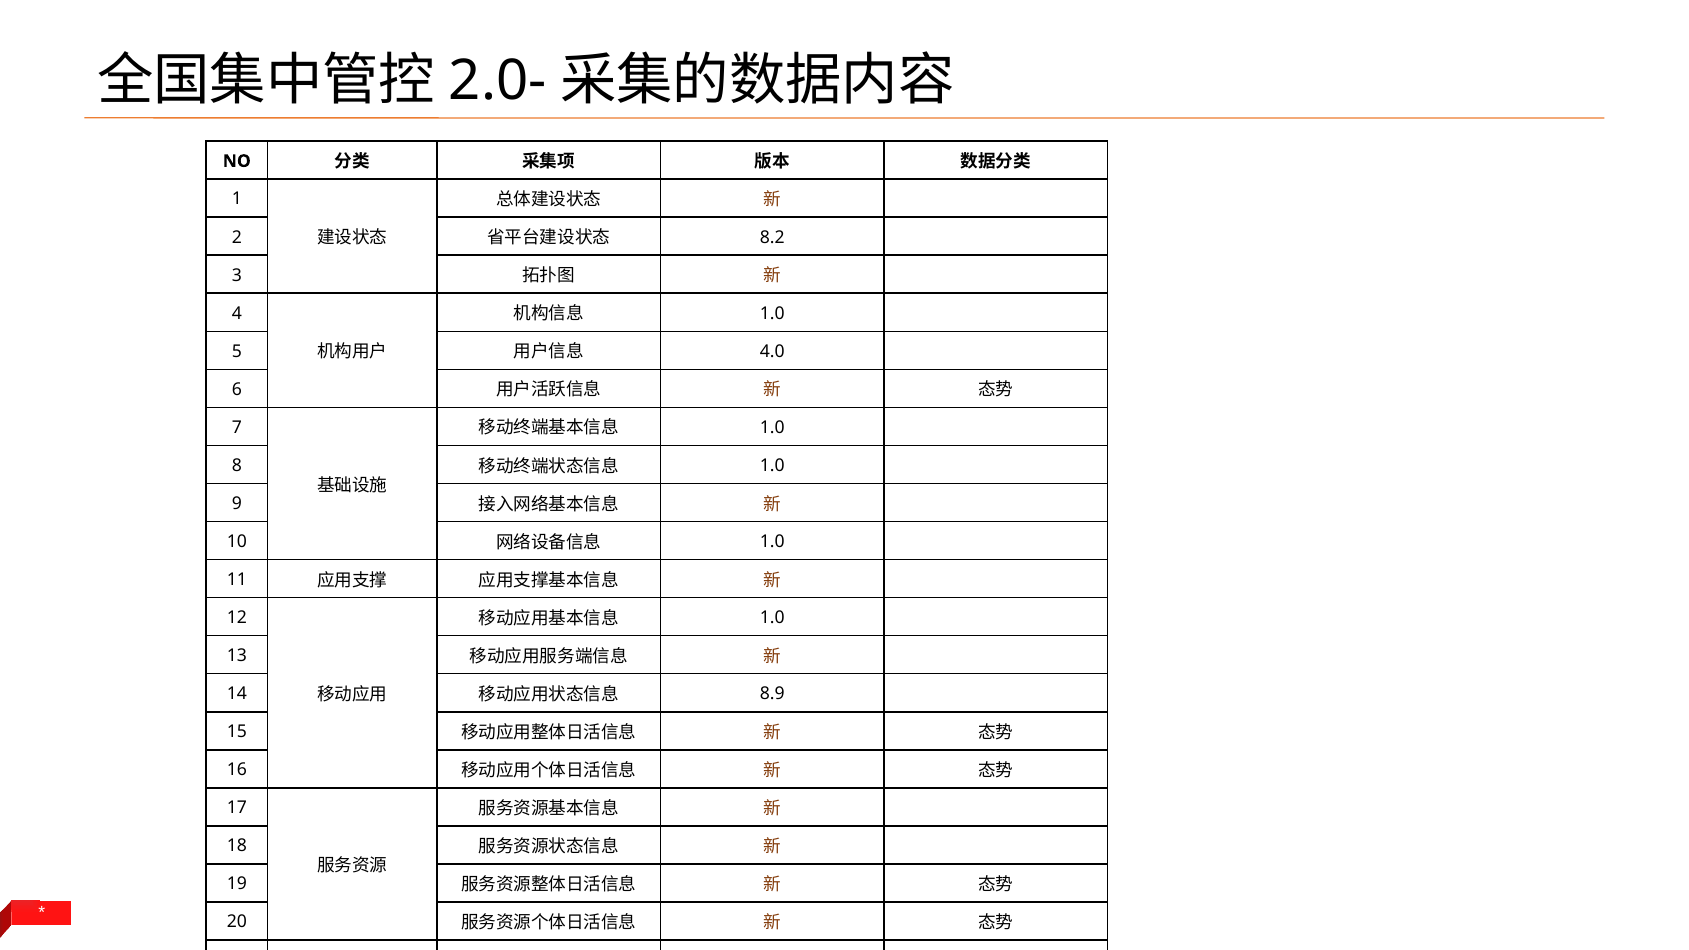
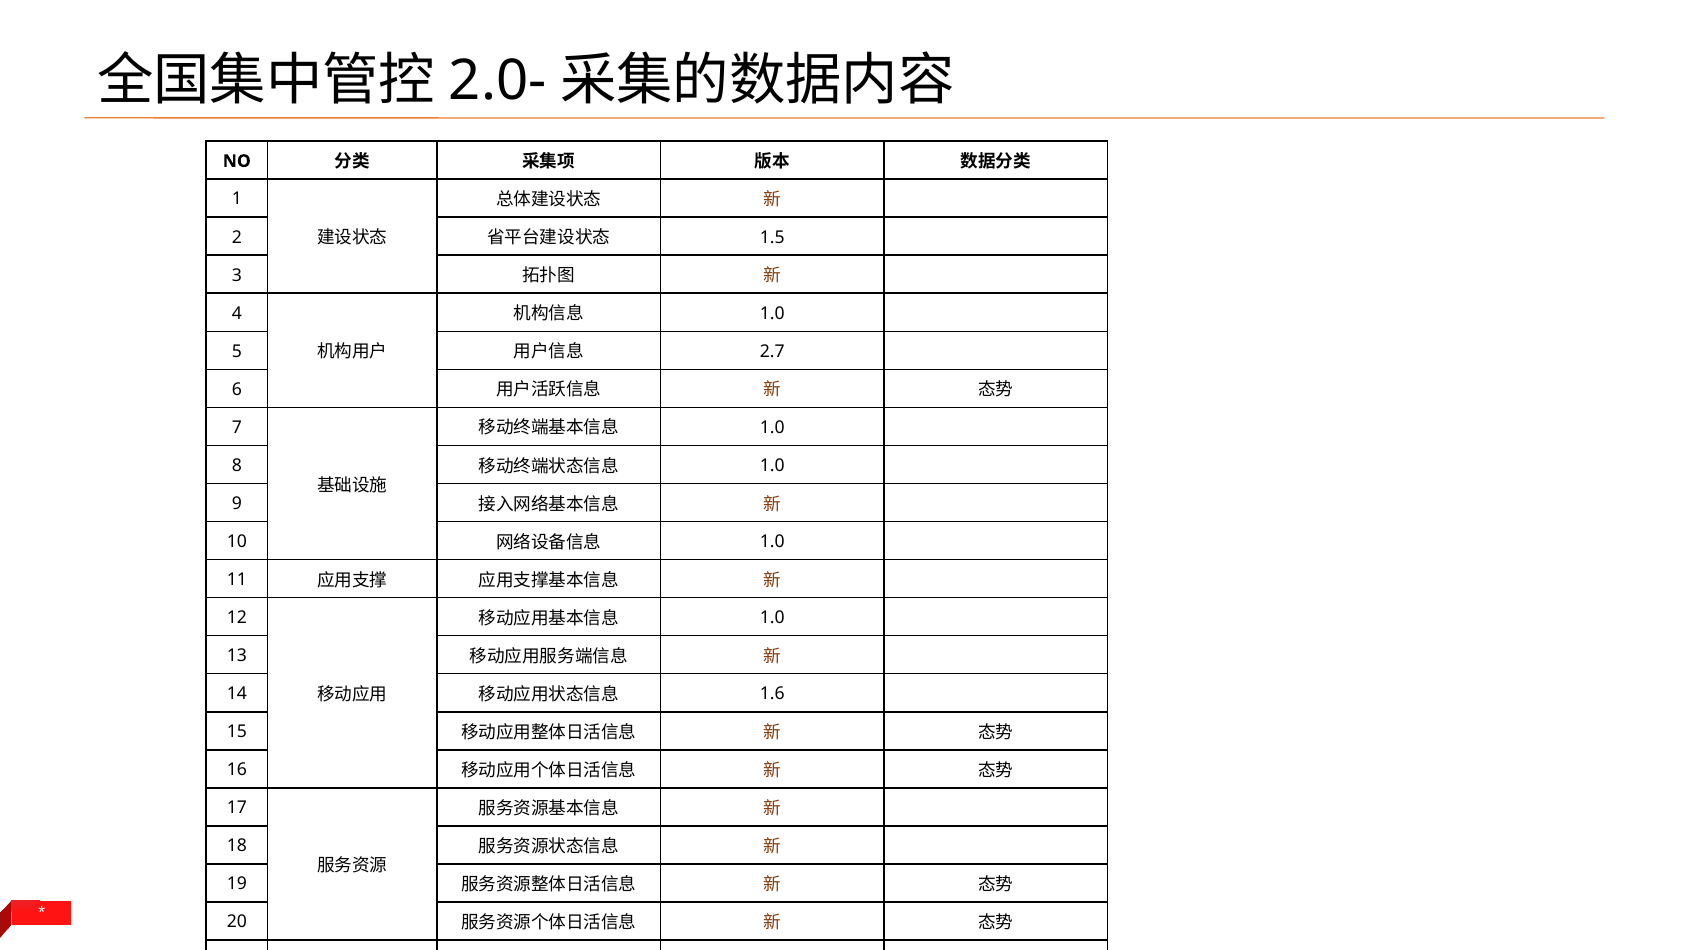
8.2: 8.2 -> 1.5 (772, 237)
4.0: 4.0 -> 2.7 (772, 351)
8.9: 8.9 -> 1.6 (772, 694)
